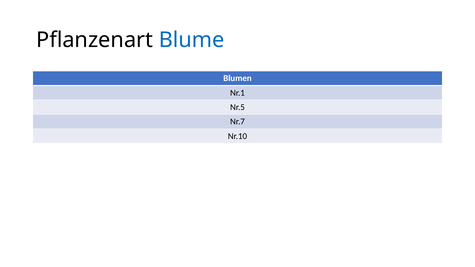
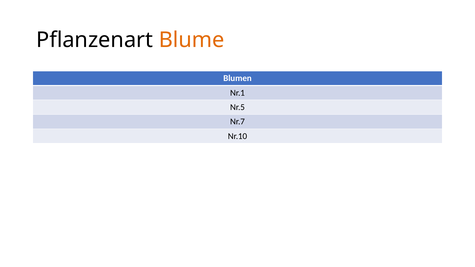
Blume colour: blue -> orange (192, 40)
